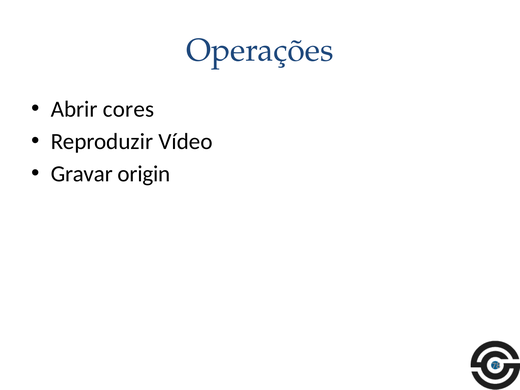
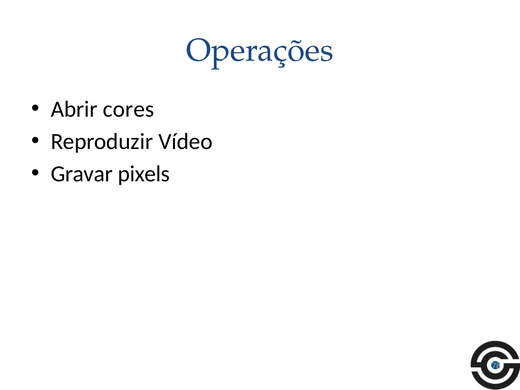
origin: origin -> pixels (144, 174)
